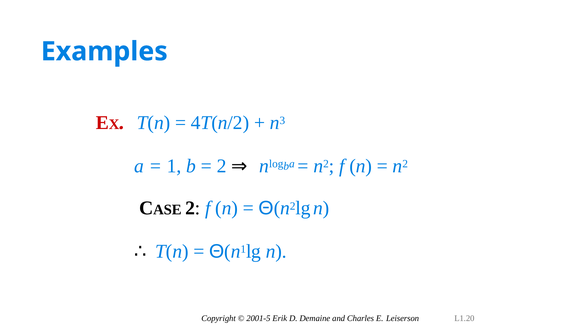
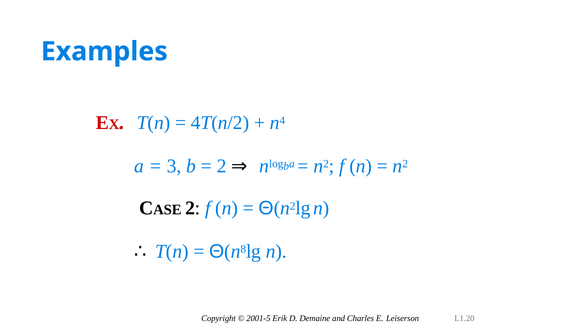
3: 3 -> 4 (282, 121)
1: 1 -> 3 (174, 166)
1: 1 -> 8 (243, 249)
